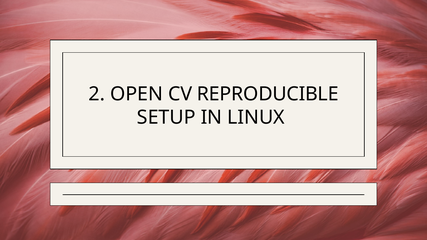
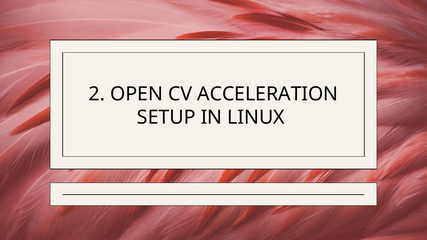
REPRODUCIBLE: REPRODUCIBLE -> ACCELERATION (268, 94)
